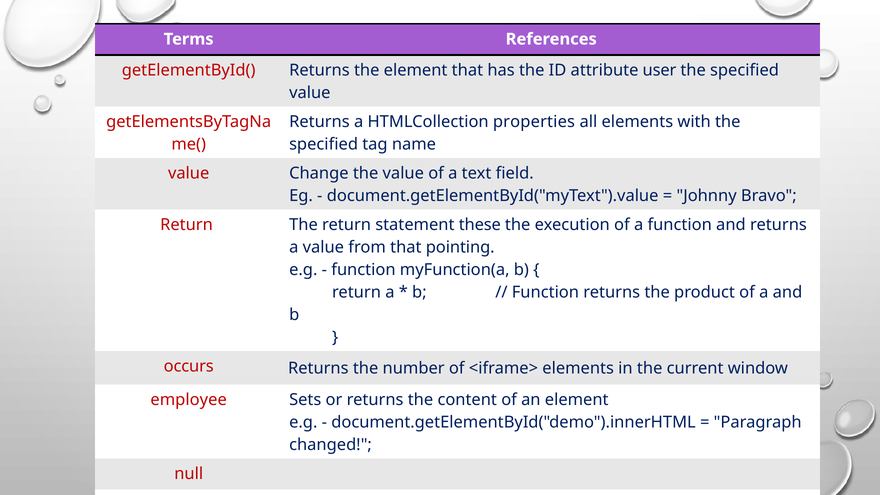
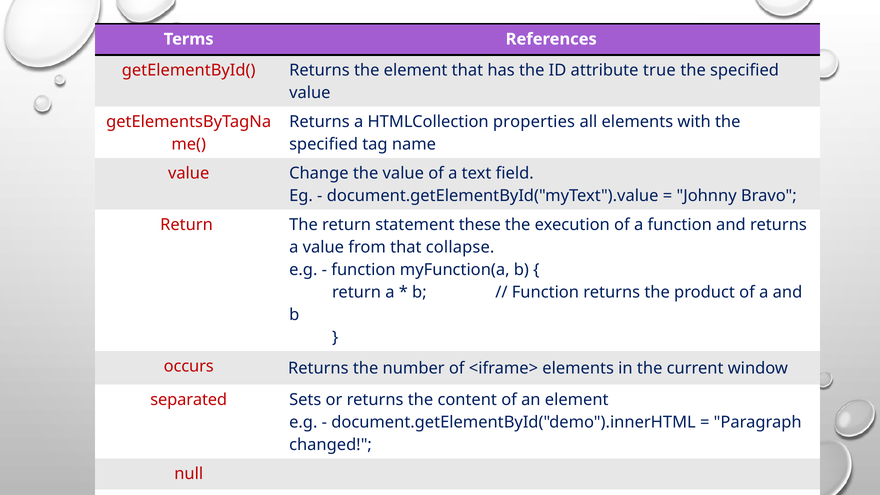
user: user -> true (659, 70)
pointing: pointing -> collapse (460, 247)
employee: employee -> separated (189, 400)
